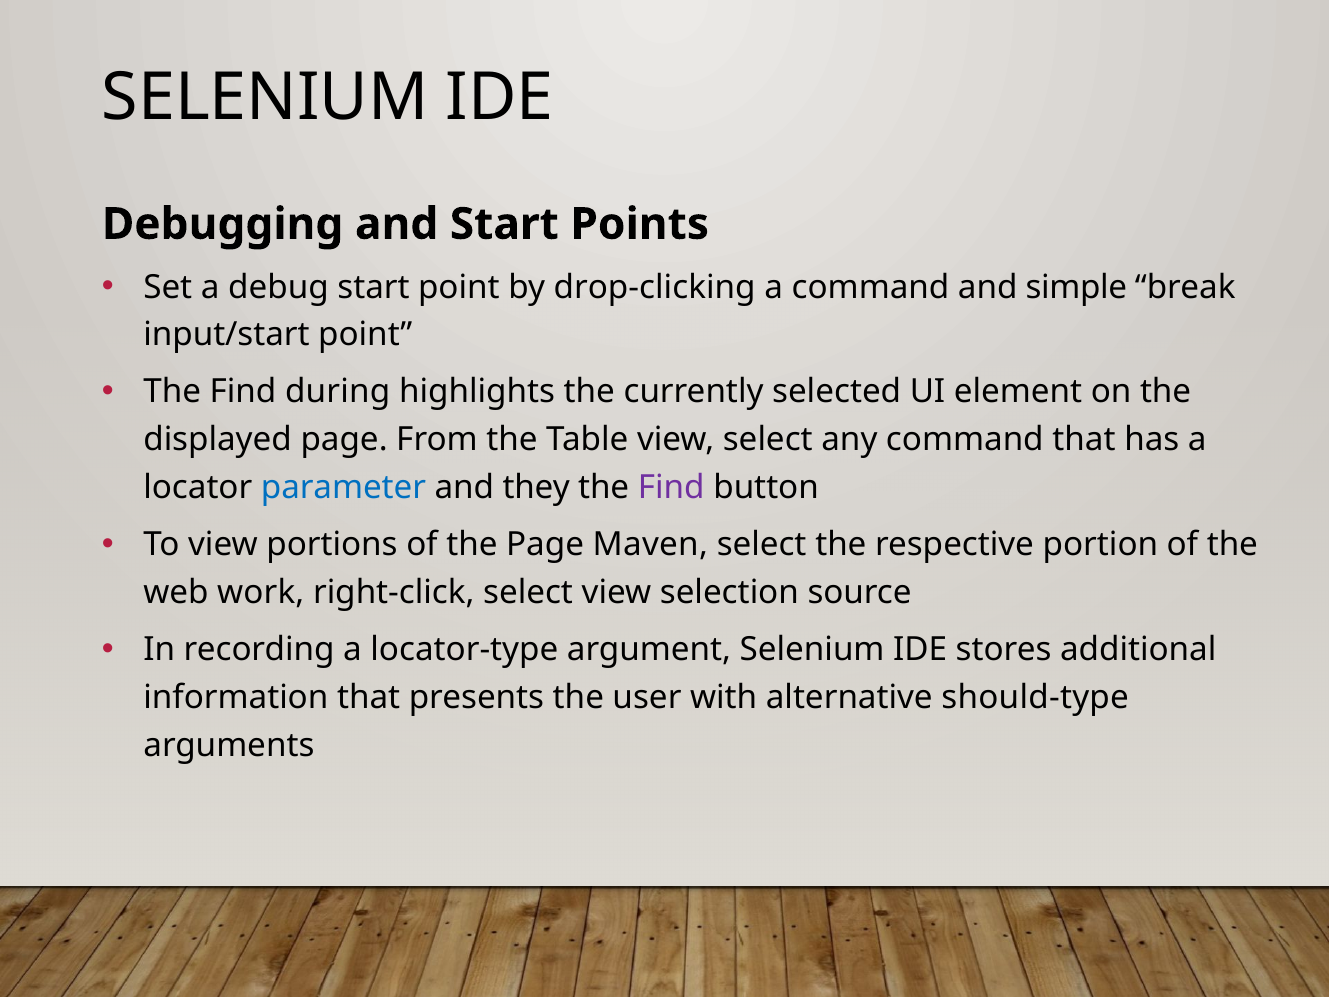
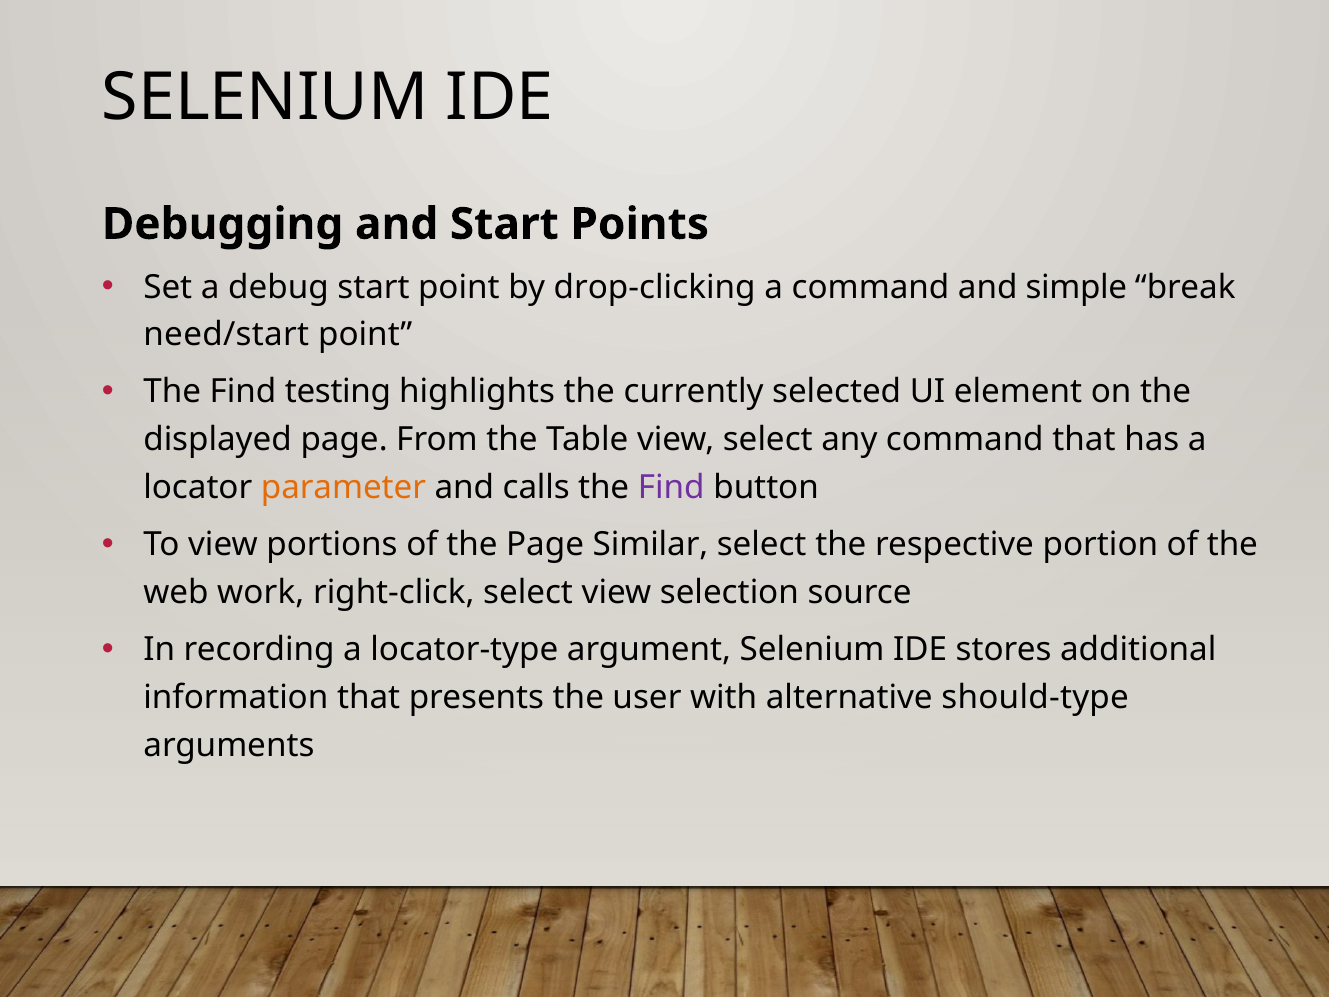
input/start: input/start -> need/start (226, 335)
during: during -> testing (338, 392)
parameter colour: blue -> orange (343, 488)
they: they -> calls (536, 488)
Maven: Maven -> Similar (650, 545)
